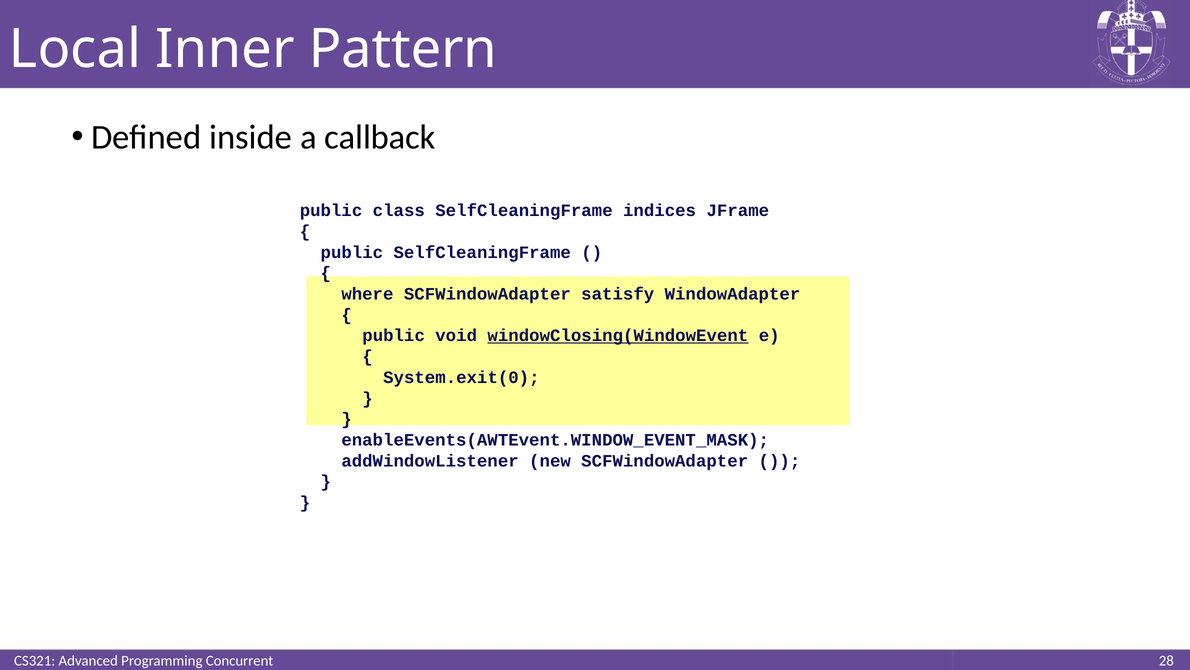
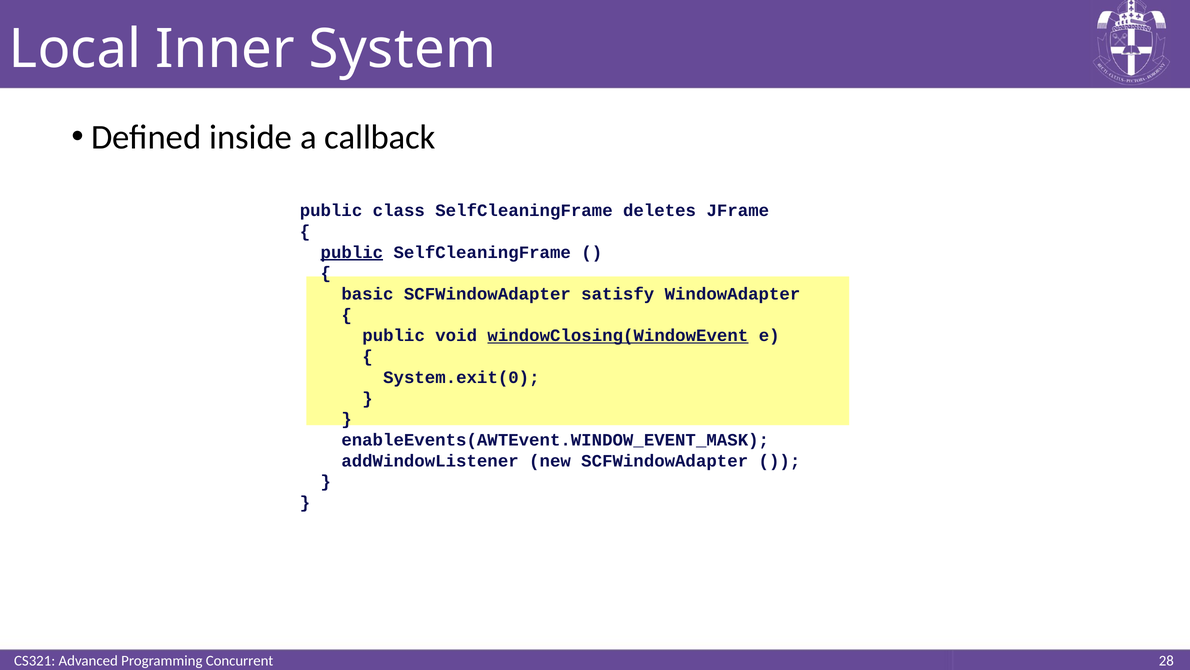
Pattern: Pattern -> System (403, 49)
indices: indices -> deletes (660, 210)
public underline: none -> present (352, 252)
where: where -> basic (367, 294)
